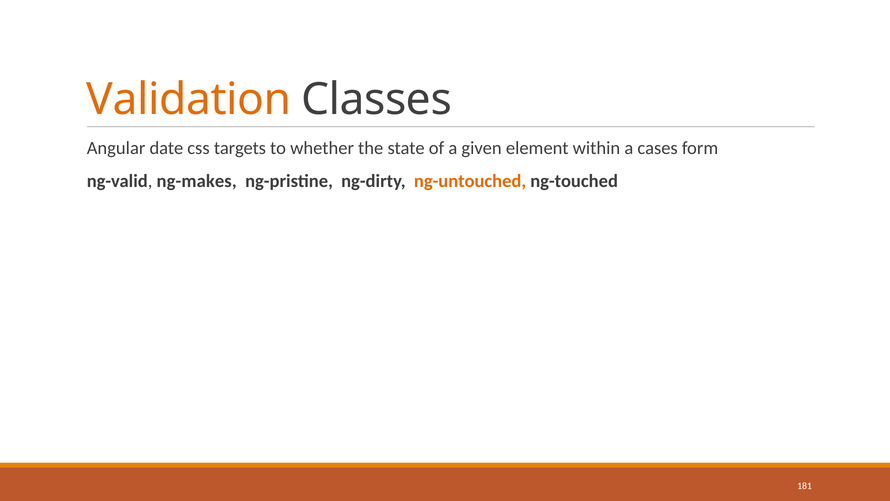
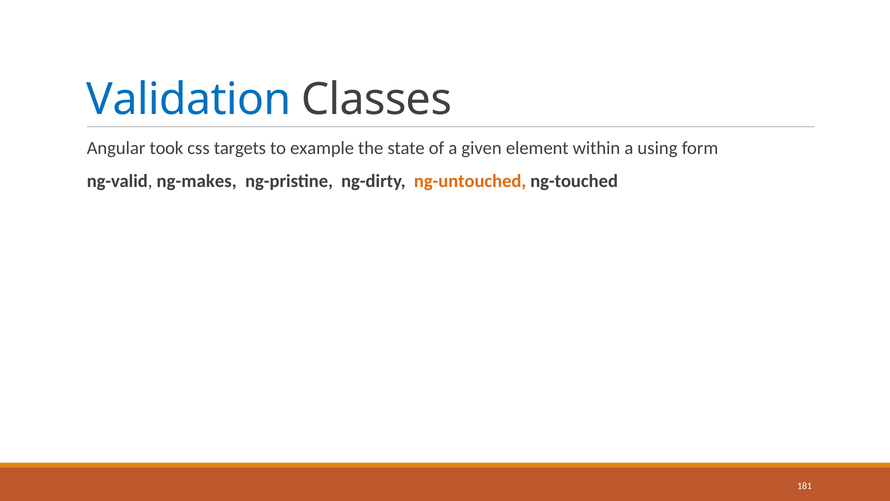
Validation colour: orange -> blue (189, 100)
date: date -> took (166, 148)
whether: whether -> example (322, 148)
cases: cases -> using (657, 148)
